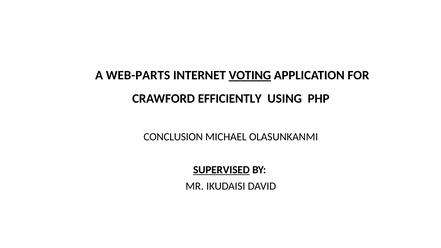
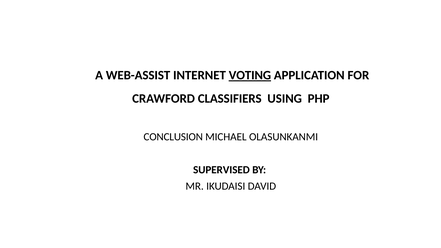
WEB-PARTS: WEB-PARTS -> WEB-ASSIST (138, 75)
EFFICIENTLY: EFFICIENTLY -> CLASSIFIERS (230, 98)
SUPERVISED underline: present -> none (221, 170)
